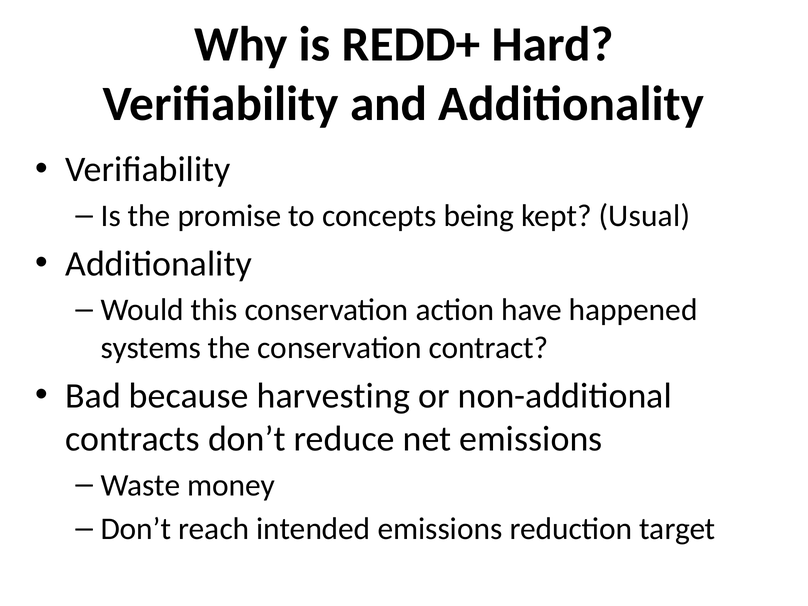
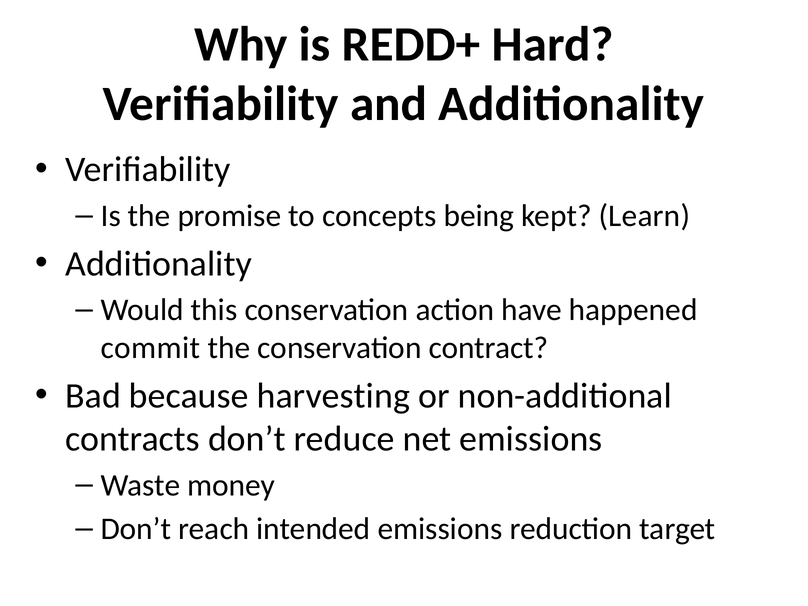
Usual: Usual -> Learn (644, 216)
systems: systems -> commit (151, 348)
